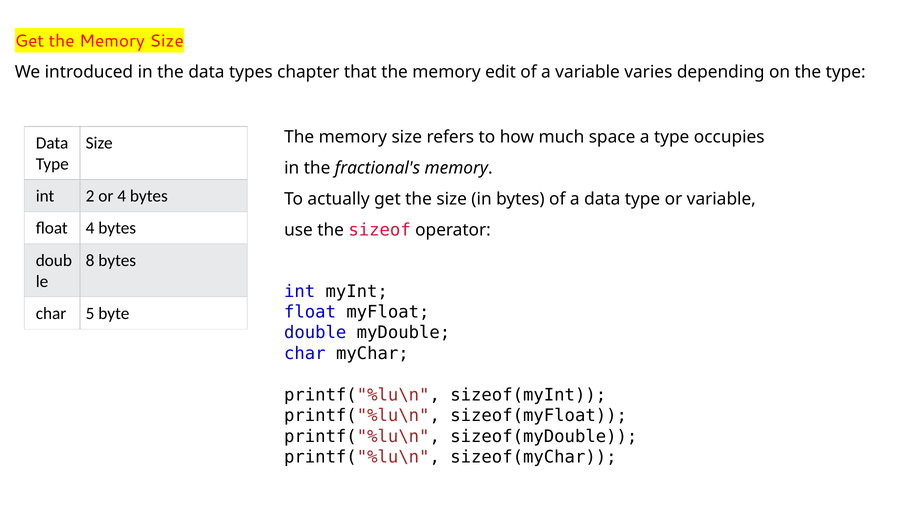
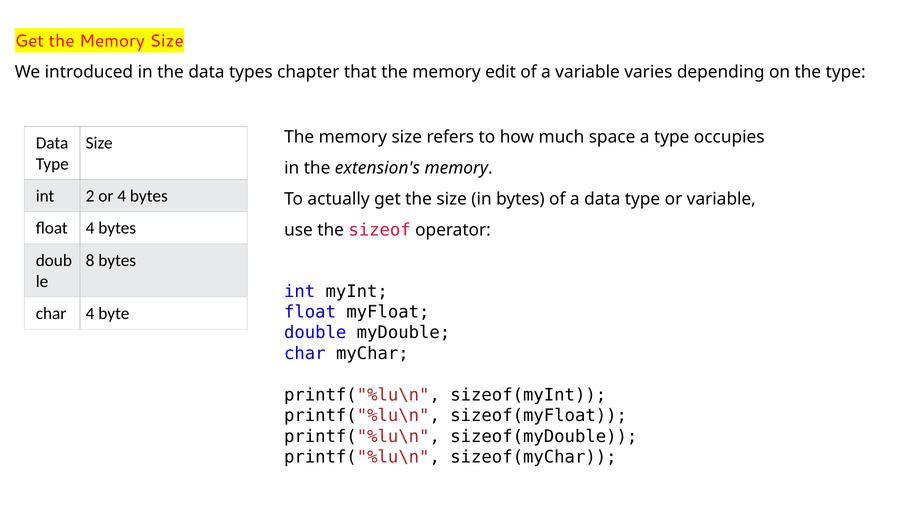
fractional's: fractional's -> extension's (377, 168)
char 5: 5 -> 4 (90, 313)
